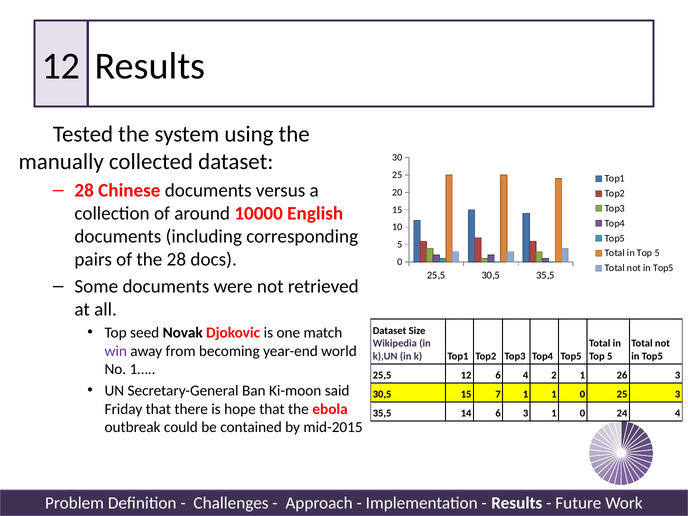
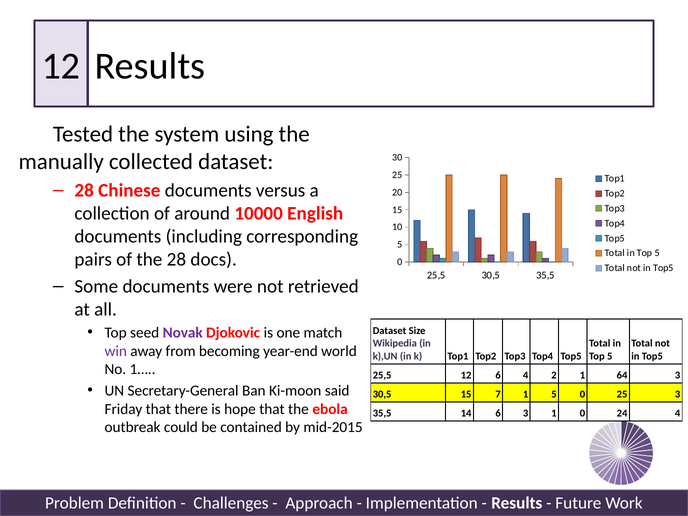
Novak colour: black -> purple (183, 333)
26: 26 -> 64 (622, 375)
7 1 1: 1 -> 5 (554, 394)
